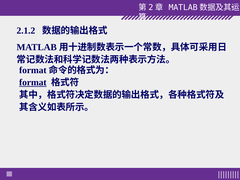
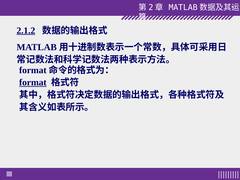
2.1.2 underline: none -> present (26, 31)
